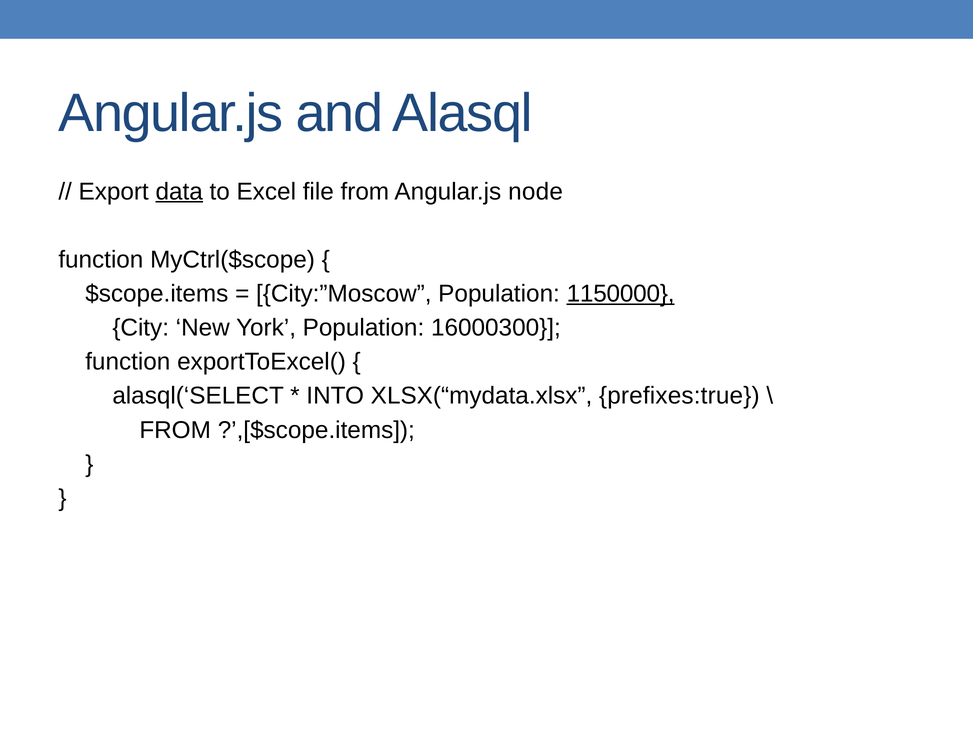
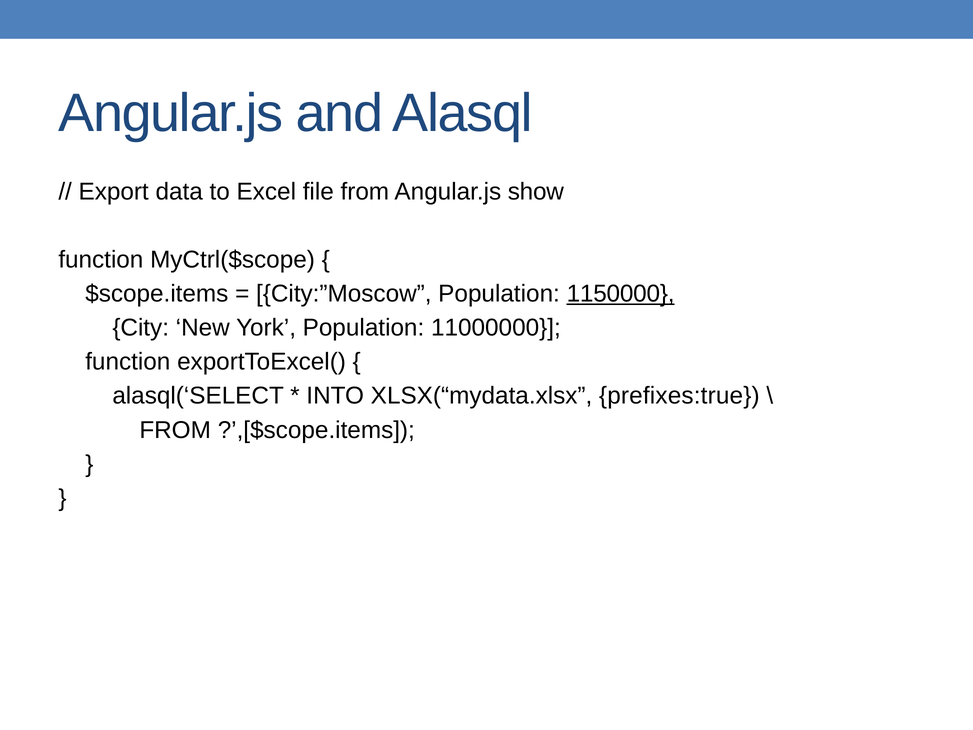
data underline: present -> none (179, 191)
node: node -> show (536, 191)
16000300: 16000300 -> 11000000 (496, 328)
